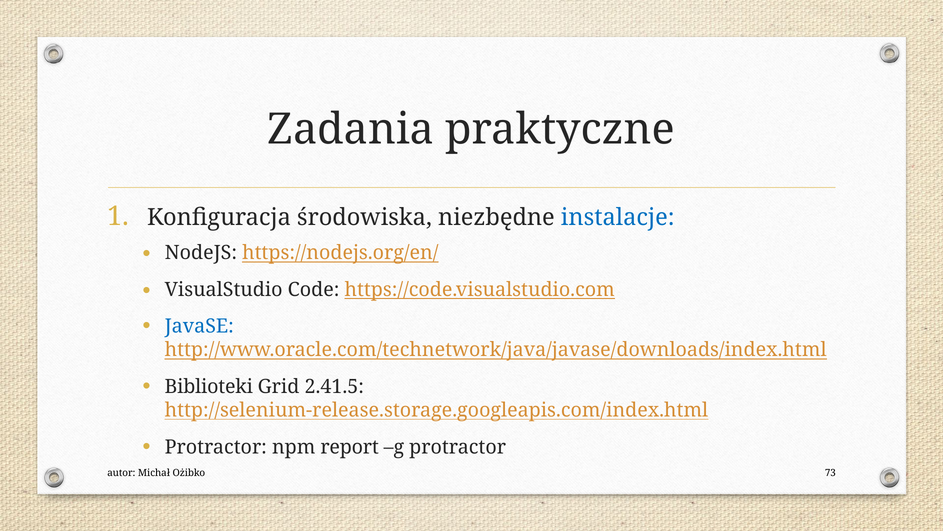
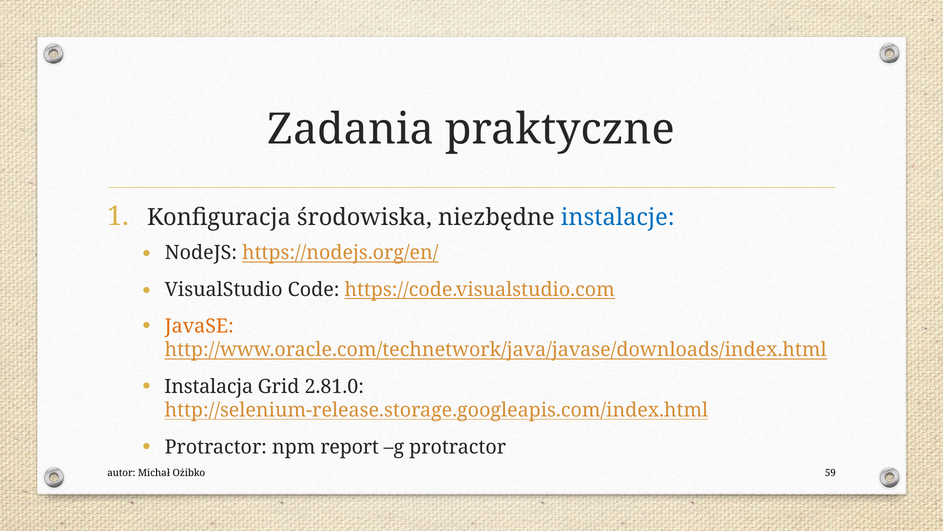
JavaSE colour: blue -> orange (199, 326)
Biblioteki: Biblioteki -> Instalacja (209, 386)
2.41.5: 2.41.5 -> 2.81.0 (334, 386)
73: 73 -> 59 (830, 472)
